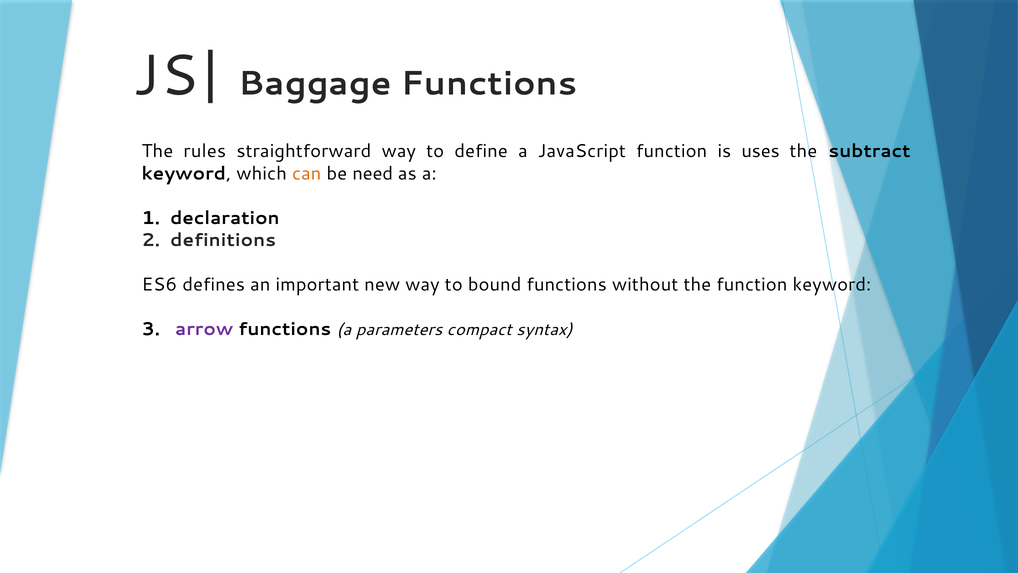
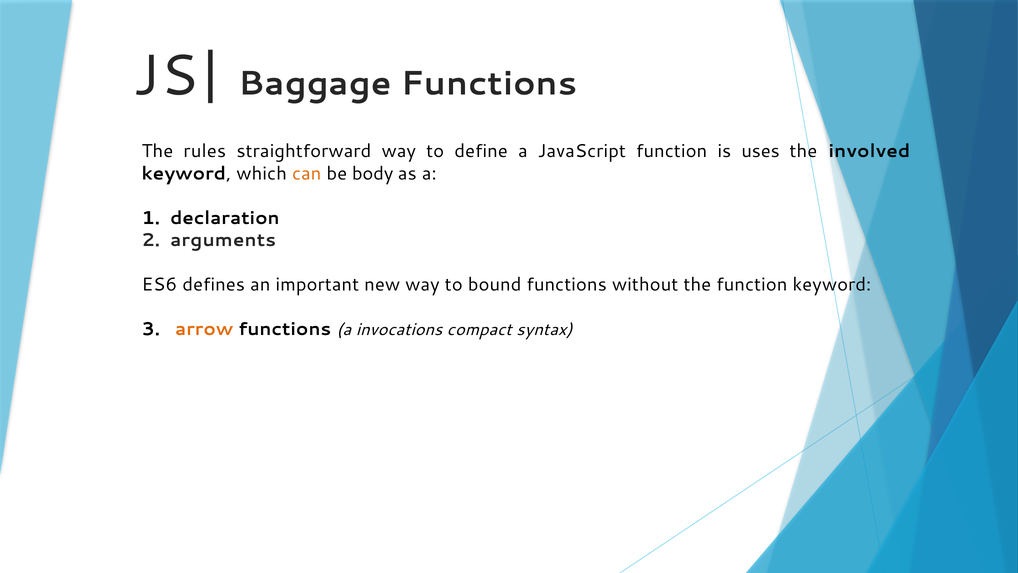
subtract: subtract -> involved (869, 151)
need: need -> body (373, 173)
definitions: definitions -> arguments (223, 240)
arrow colour: purple -> orange (204, 329)
parameters: parameters -> invocations (399, 330)
